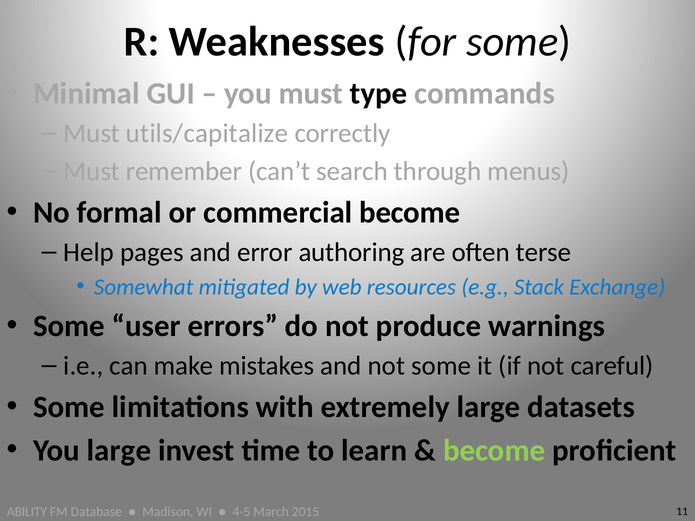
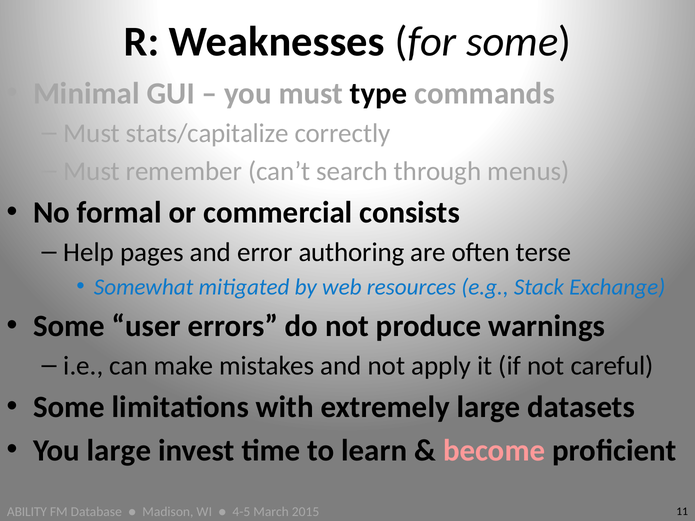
utils/capitalize: utils/capitalize -> stats/capitalize (207, 134)
commercial become: become -> consists (410, 213)
not some: some -> apply (441, 366)
become colour: light green -> pink (494, 451)
